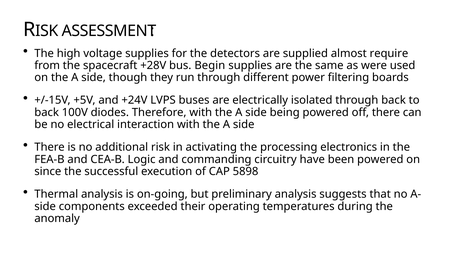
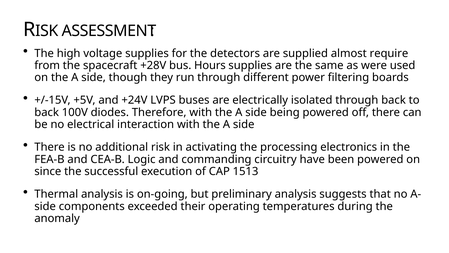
Begin: Begin -> Hours (210, 65)
5898: 5898 -> 1513 (246, 171)
